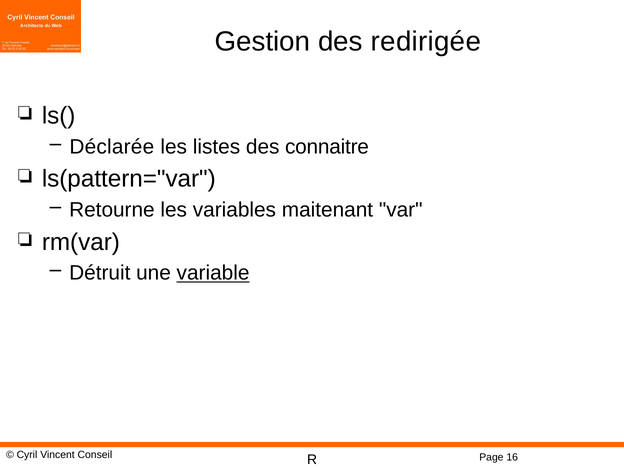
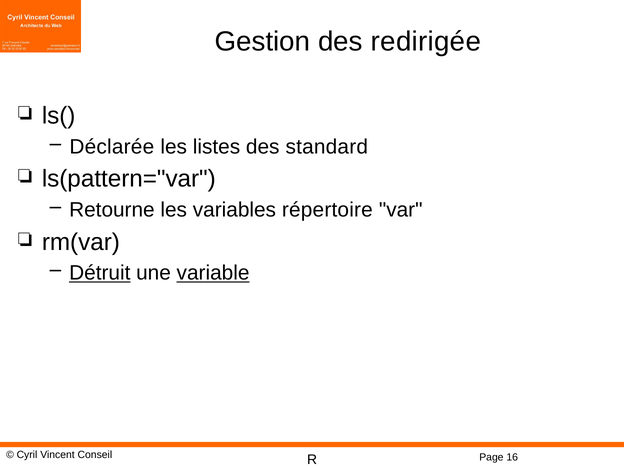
connaitre: connaitre -> standard (327, 147)
maitenant: maitenant -> répertoire (327, 210)
Détruit underline: none -> present (100, 273)
